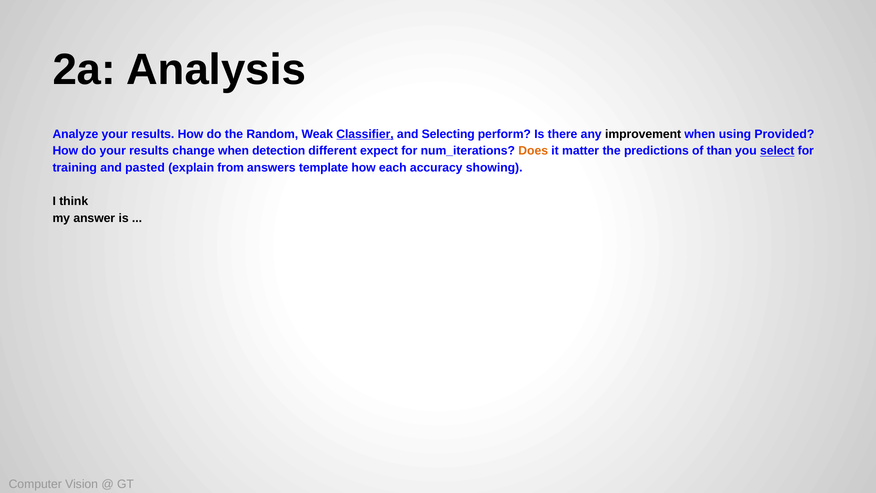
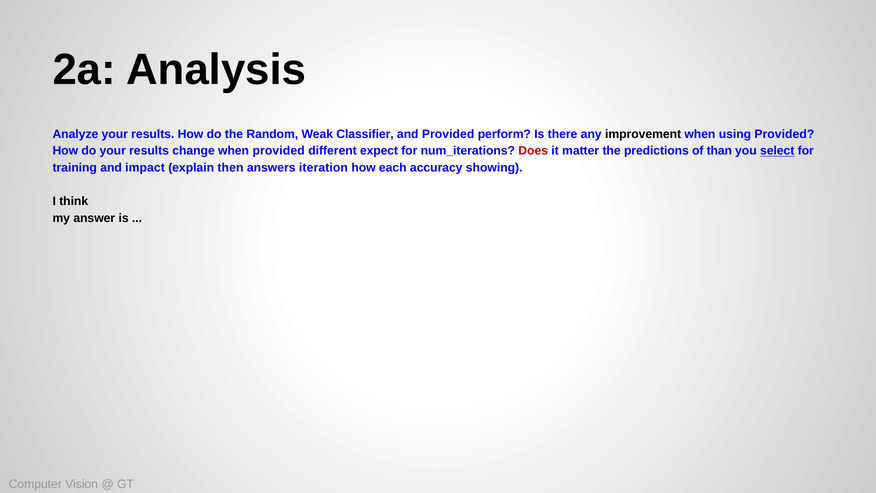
Classifier underline: present -> none (365, 134)
and Selecting: Selecting -> Provided (448, 134)
when detection: detection -> provided (279, 151)
Does colour: orange -> red (533, 151)
pasted: pasted -> impact (145, 168)
from: from -> then (230, 168)
template: template -> iteration (323, 168)
